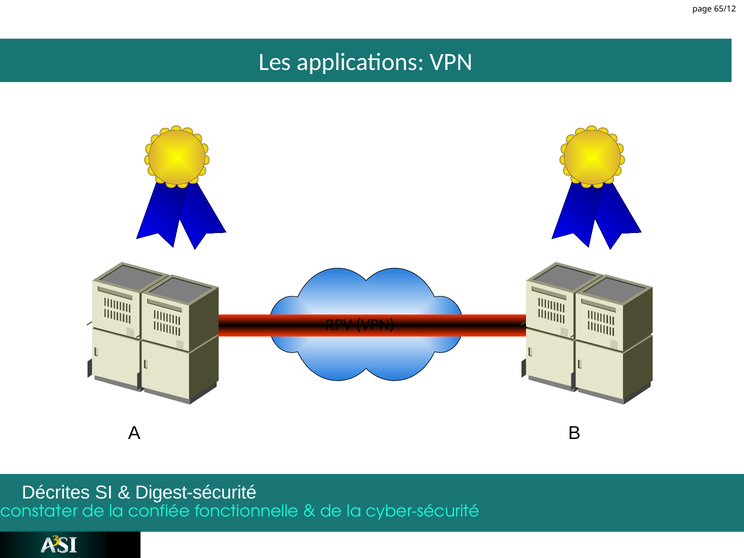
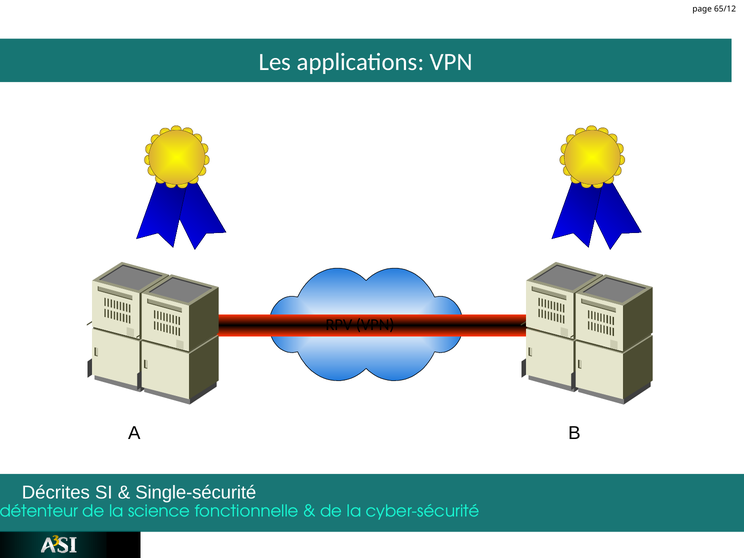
Digest-sécurité: Digest-sécurité -> Single-sécurité (196, 492)
constater: constater -> détenteur (39, 511)
confiée: confiée -> science (159, 511)
